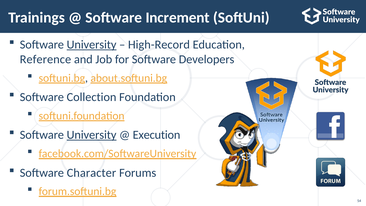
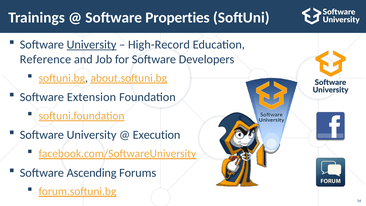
Increment: Increment -> Properties (178, 18)
Collection: Collection -> Extension (91, 97)
University underline: present -> none (92, 135)
Character: Character -> Ascending (92, 173)
